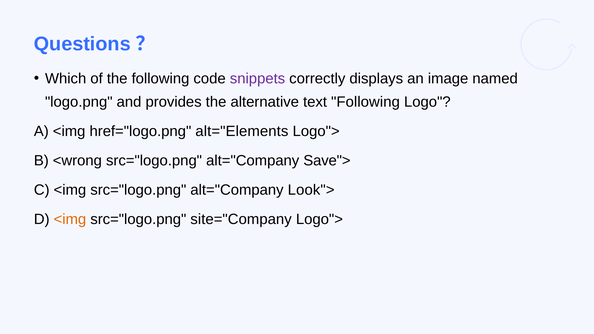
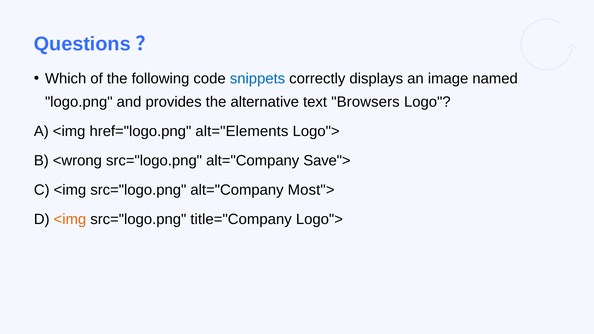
snippets colour: purple -> blue (258, 79)
text Following: Following -> Browsers (365, 102)
Look">: Look"> -> Most"> (311, 190)
site="Company: site="Company -> title="Company (241, 219)
